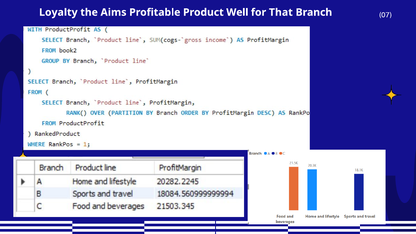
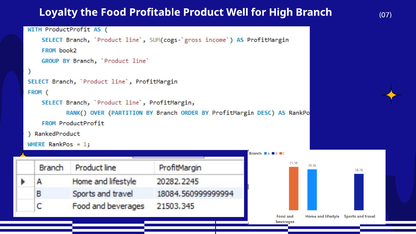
Aims: Aims -> Food (114, 12)
That: That -> High (281, 12)
